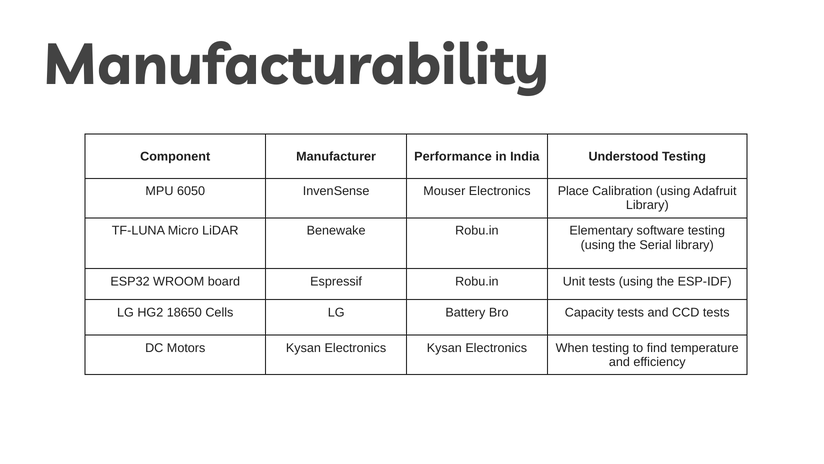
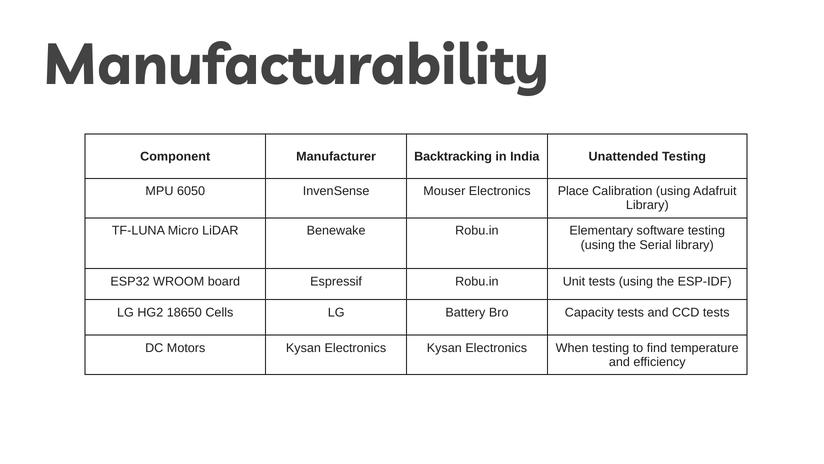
Performance: Performance -> Backtracking (453, 156)
Understood: Understood -> Unattended (624, 156)
